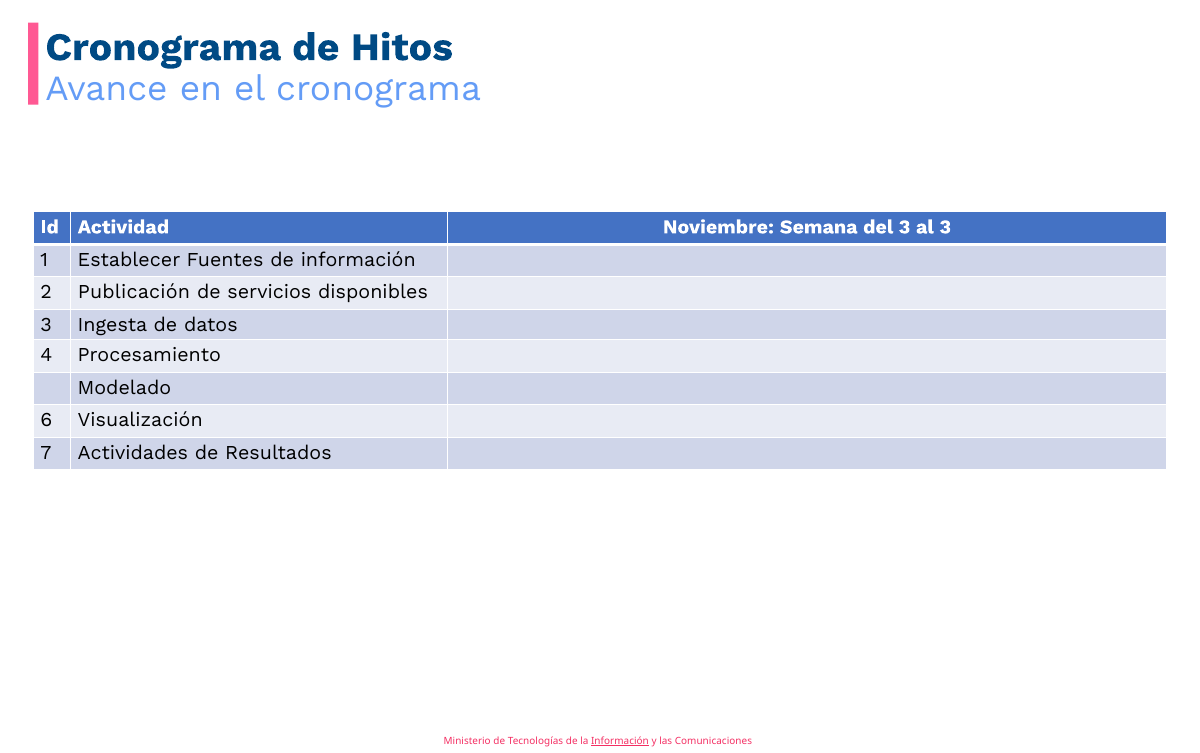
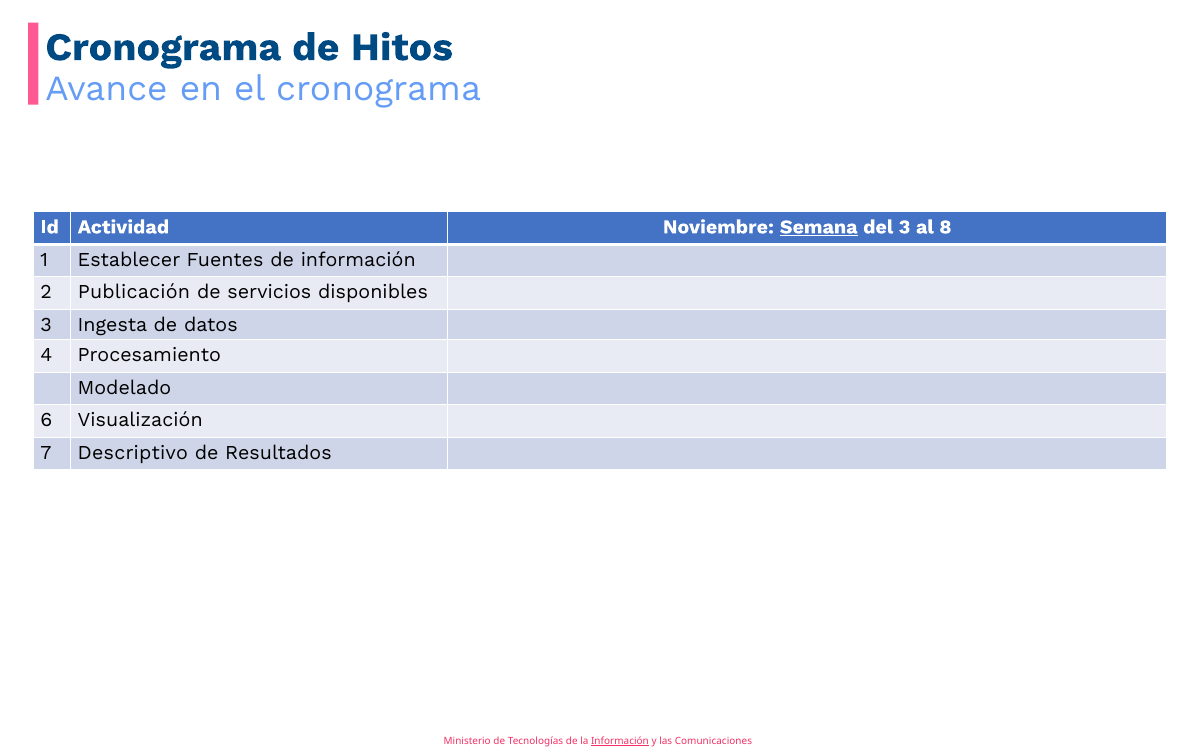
Semana underline: none -> present (819, 227)
al 3: 3 -> 8 (945, 227)
Actividades: Actividades -> Descriptivo (133, 453)
